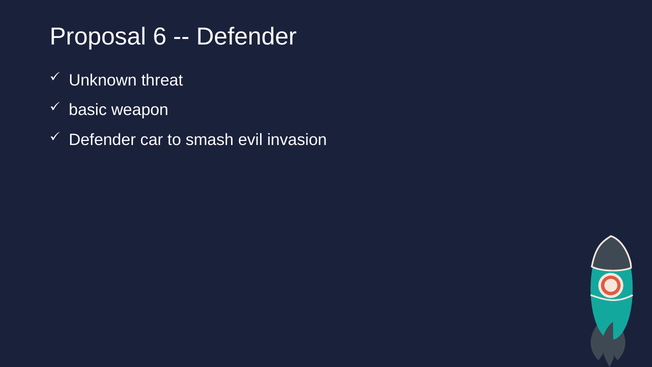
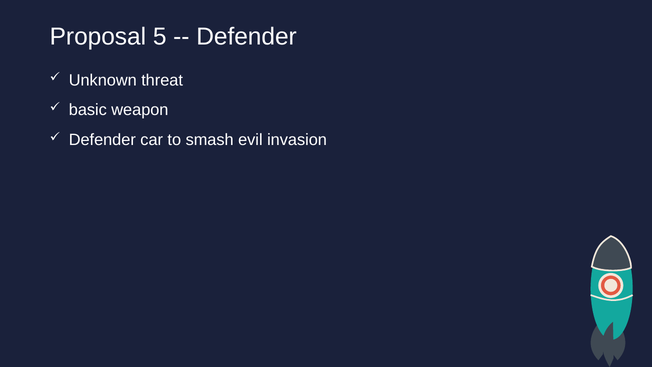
6: 6 -> 5 (160, 37)
